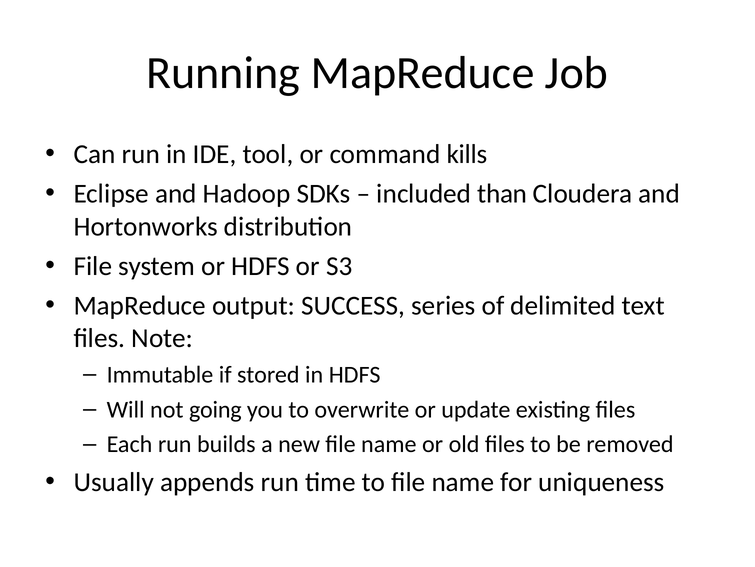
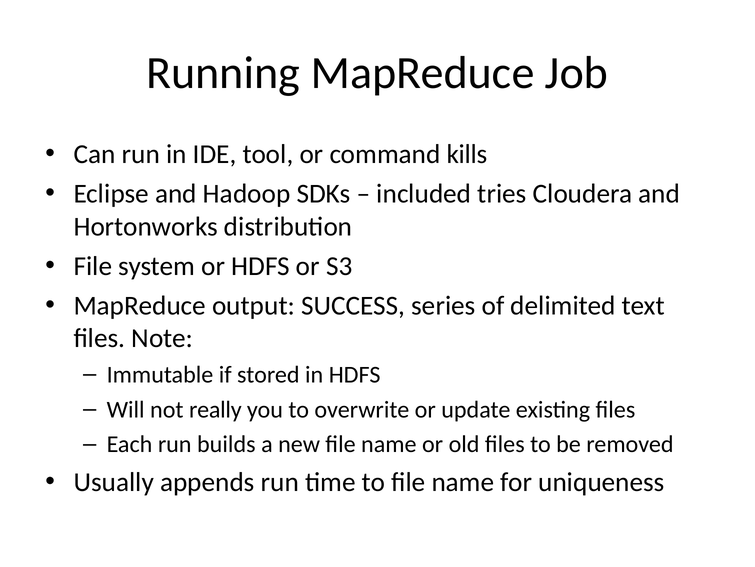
than: than -> tries (502, 194)
going: going -> really (215, 409)
